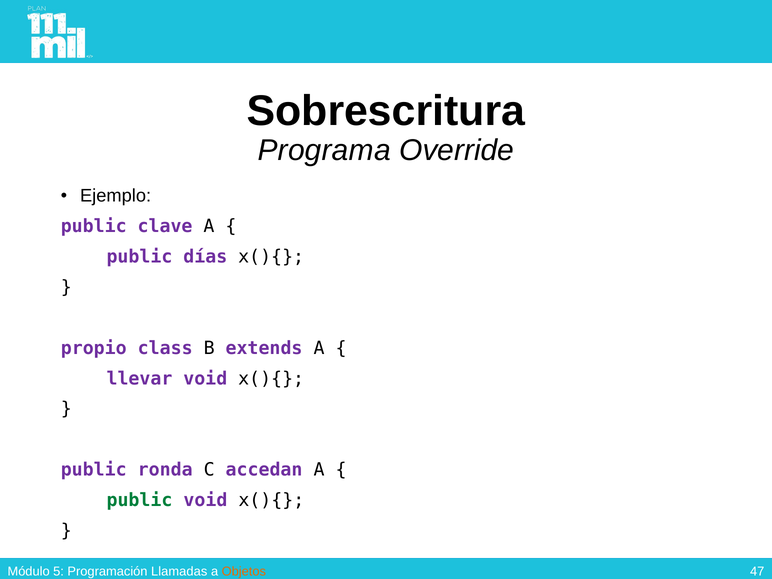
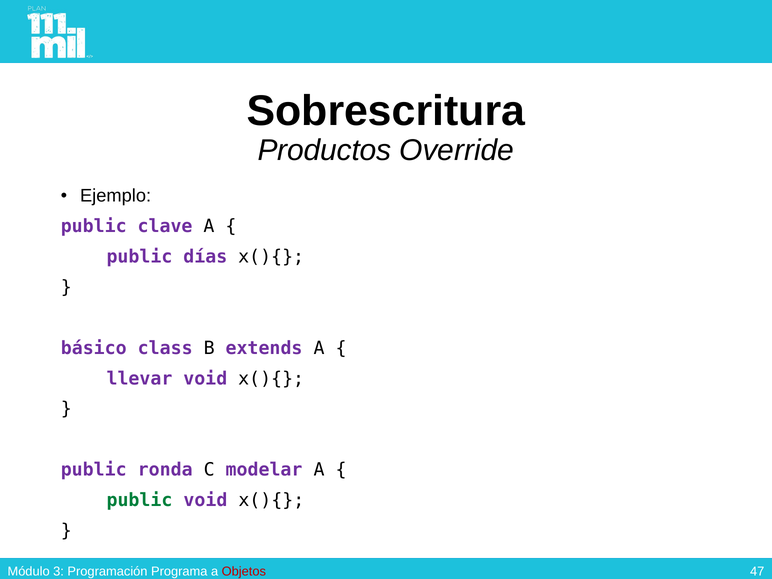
Programa: Programa -> Productos (324, 150)
propio: propio -> básico (94, 348)
accedan: accedan -> modelar (264, 470)
5: 5 -> 3 (59, 571)
Llamadas: Llamadas -> Programa (179, 571)
Objetos colour: orange -> red (244, 571)
